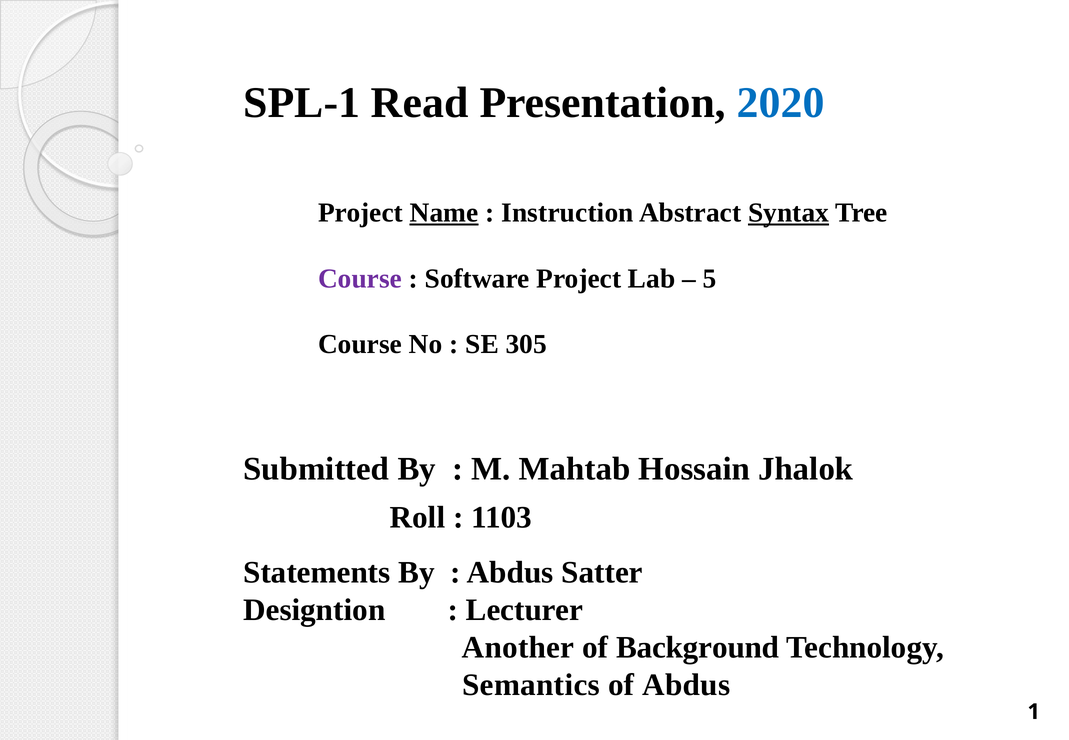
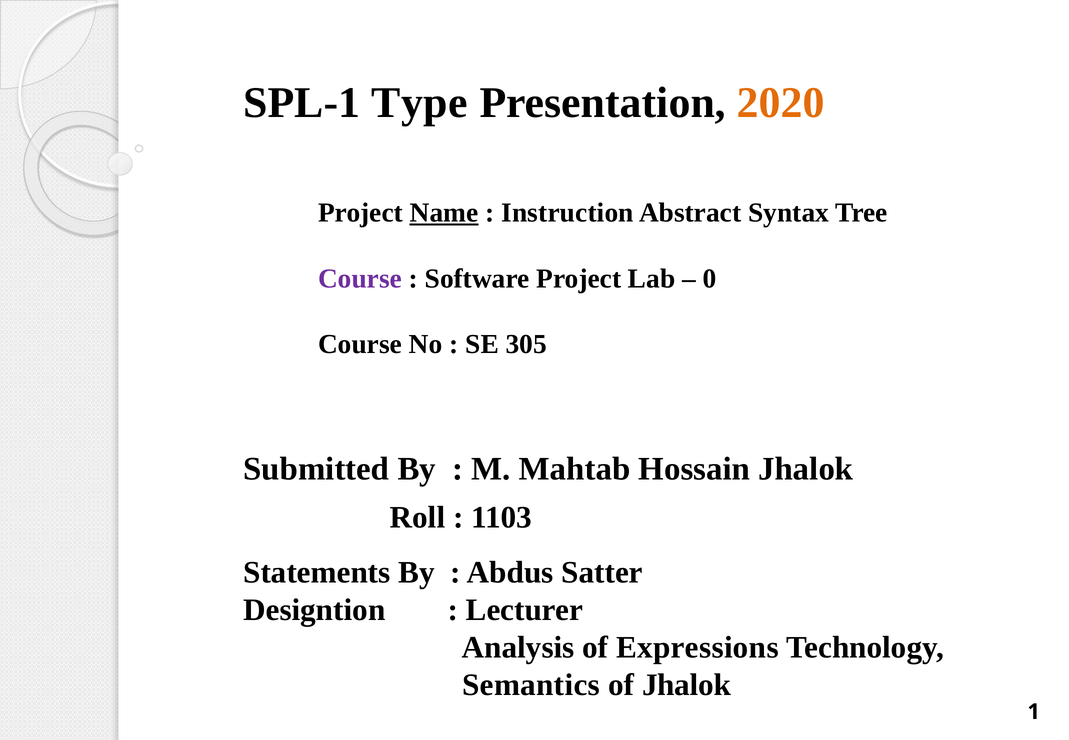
Read: Read -> Type (420, 103)
2020 colour: blue -> orange (781, 103)
Syntax underline: present -> none (789, 213)
5: 5 -> 0 (710, 279)
Another: Another -> Analysis (518, 647)
Background: Background -> Expressions (697, 647)
of Abdus: Abdus -> Jhalok (686, 685)
